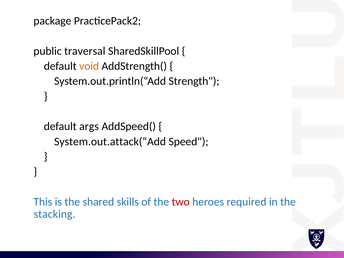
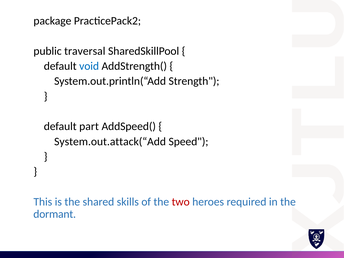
void colour: orange -> blue (89, 66)
args: args -> part (89, 126)
stacking: stacking -> dormant (55, 214)
